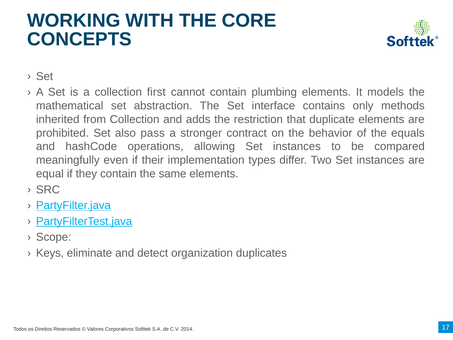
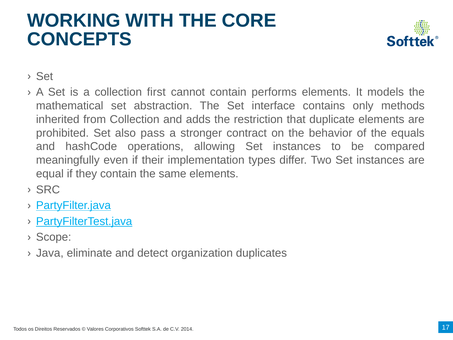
plumbing: plumbing -> performs (274, 92)
Keys: Keys -> Java (50, 253)
